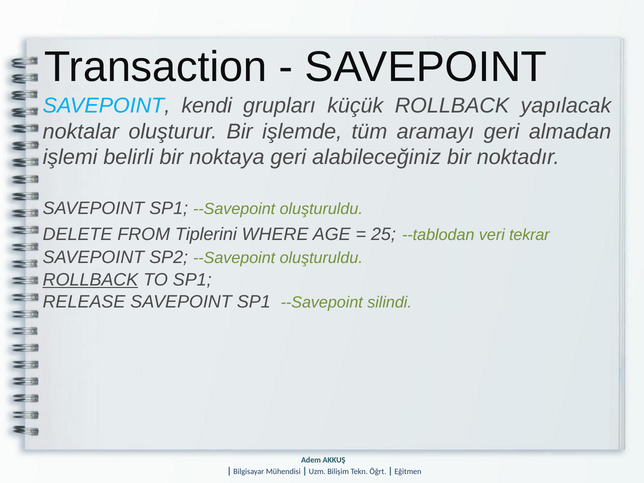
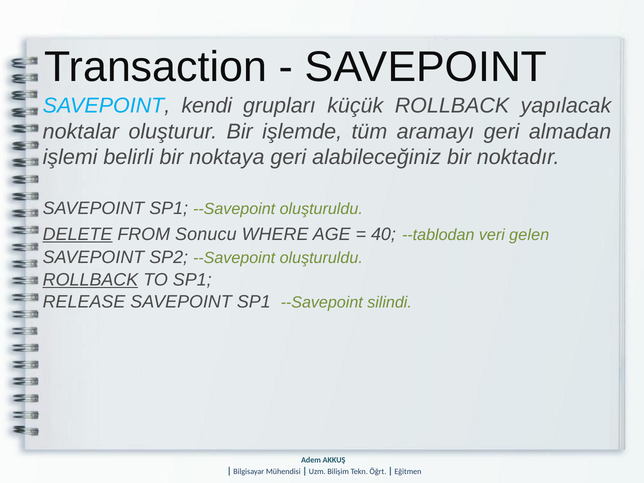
DELETE underline: none -> present (78, 234)
Tiplerini: Tiplerini -> Sonucu (206, 234)
25: 25 -> 40 (383, 234)
tekrar: tekrar -> gelen (529, 235)
